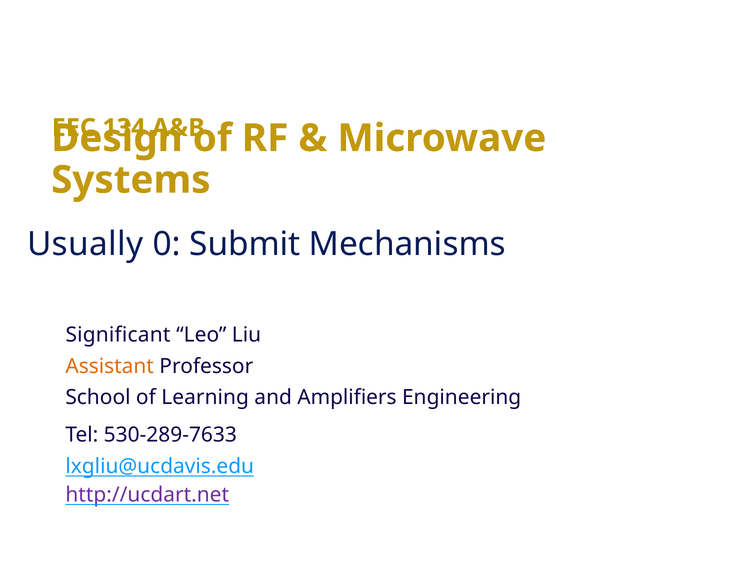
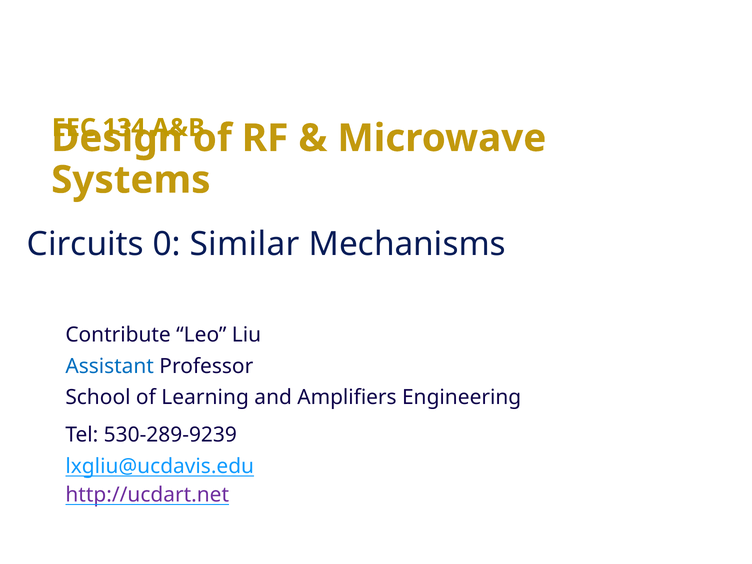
Usually: Usually -> Circuits (85, 244)
Submit: Submit -> Similar (245, 244)
Significant: Significant -> Contribute (118, 335)
Assistant colour: orange -> blue (110, 366)
530-289-7633: 530-289-7633 -> 530-289-9239 (170, 435)
